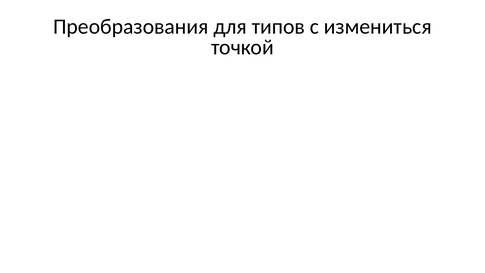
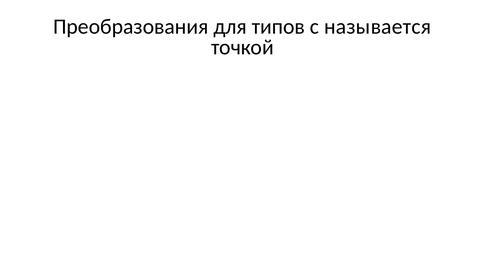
с измениться: измениться -> называется (378, 26)
